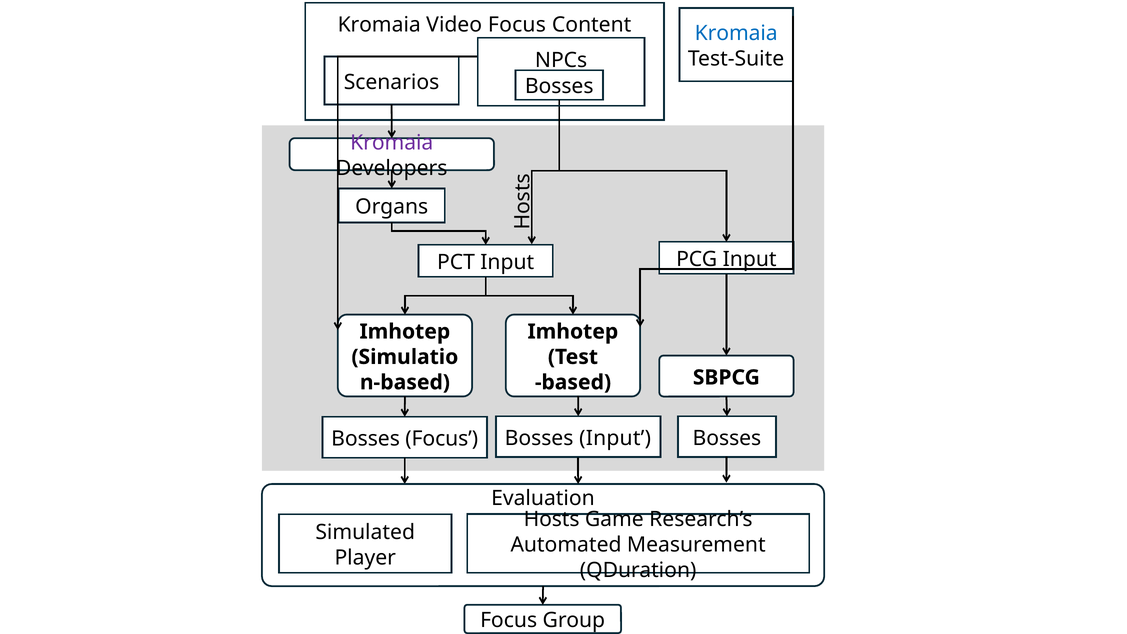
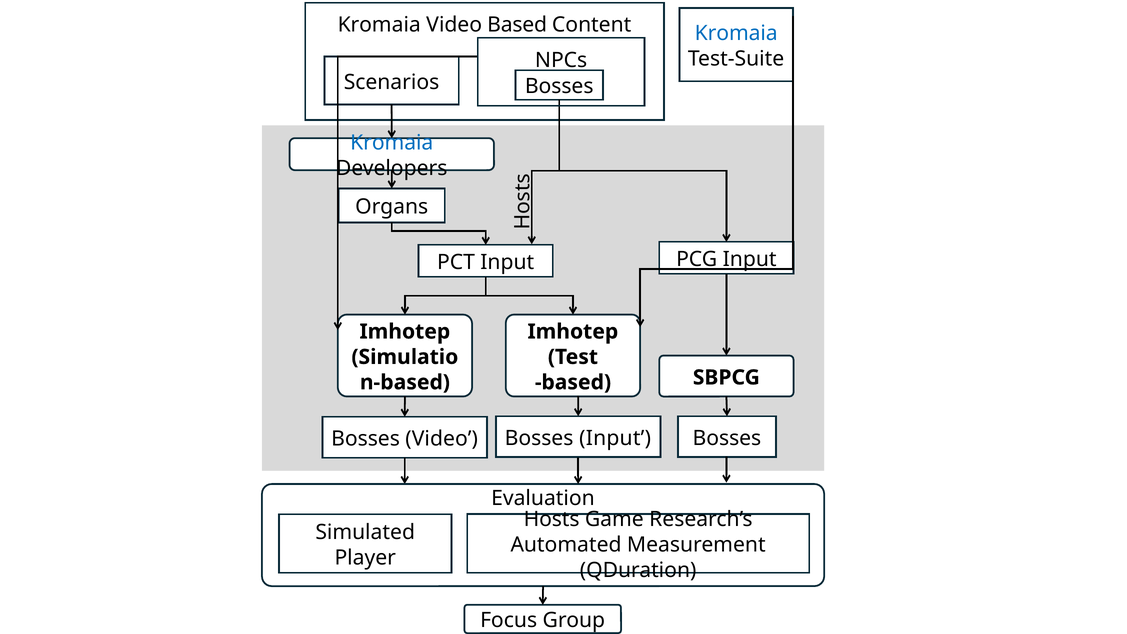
Video Focus: Focus -> Based (517, 25)
Kromaia colour: purple -> blue (392, 143)
Bosses Focus: Focus -> Video (442, 439)
